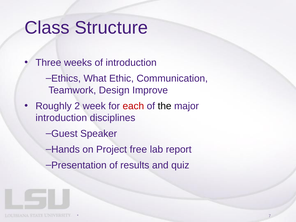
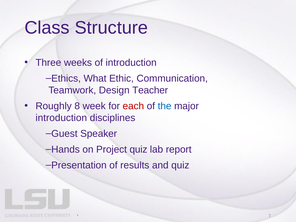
Improve: Improve -> Teacher (150, 90)
2: 2 -> 8 (77, 106)
the colour: black -> blue (165, 106)
Project free: free -> quiz (138, 149)
